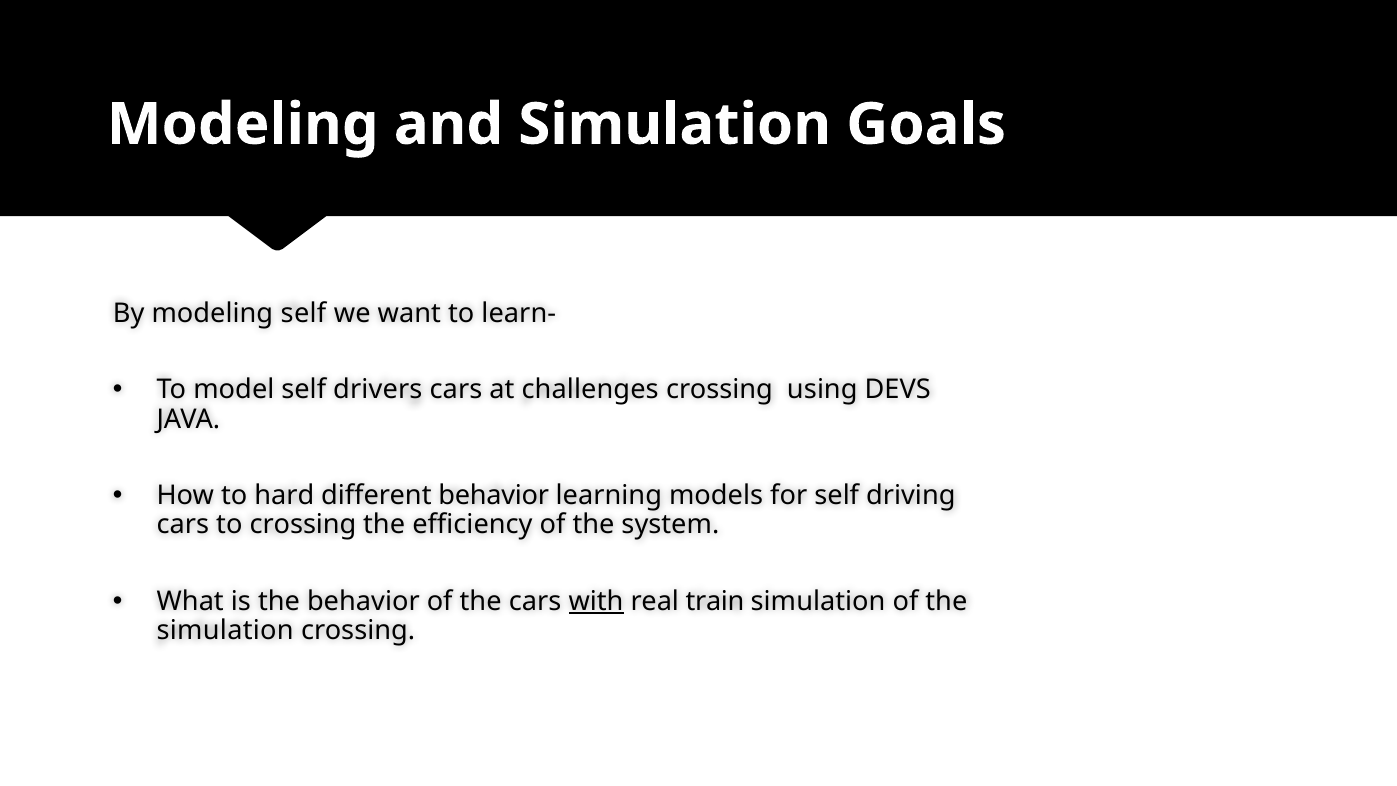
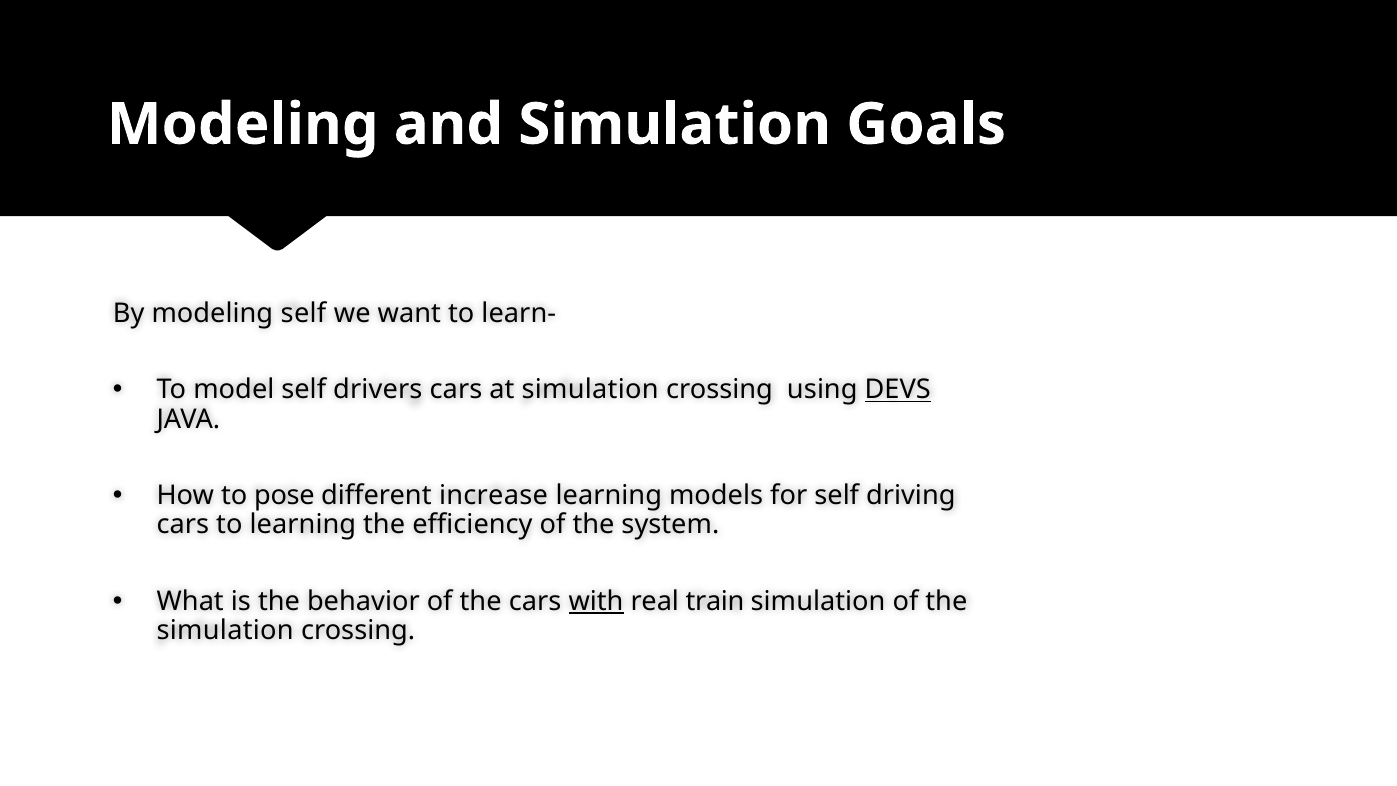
at challenges: challenges -> simulation (590, 390)
DEVS underline: none -> present (898, 390)
hard: hard -> pose (284, 495)
different behavior: behavior -> increase (493, 495)
to crossing: crossing -> learning (303, 525)
